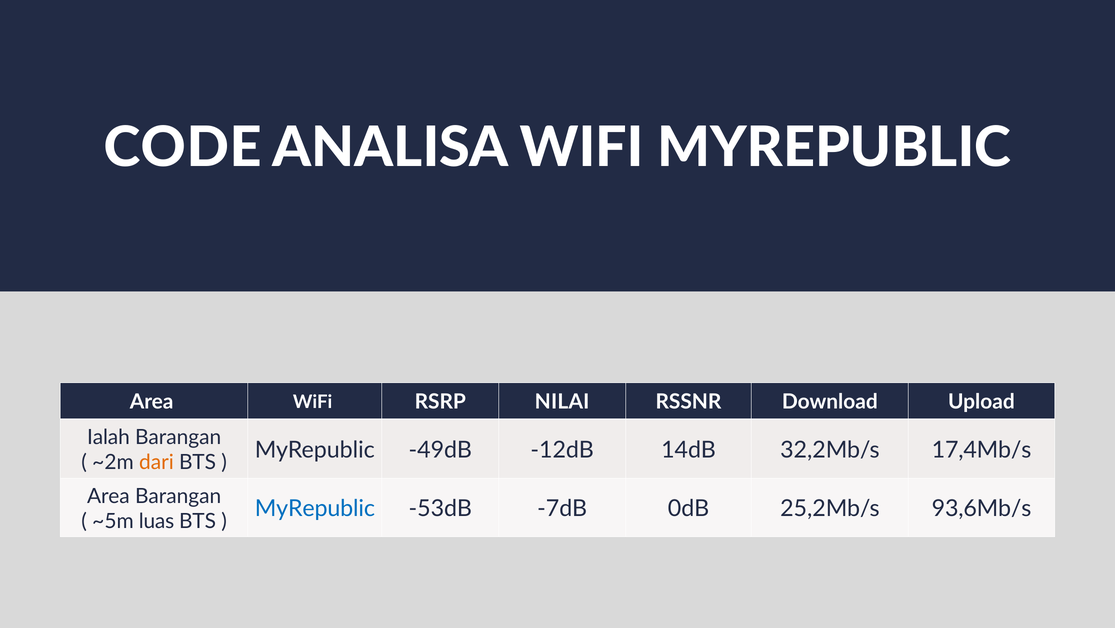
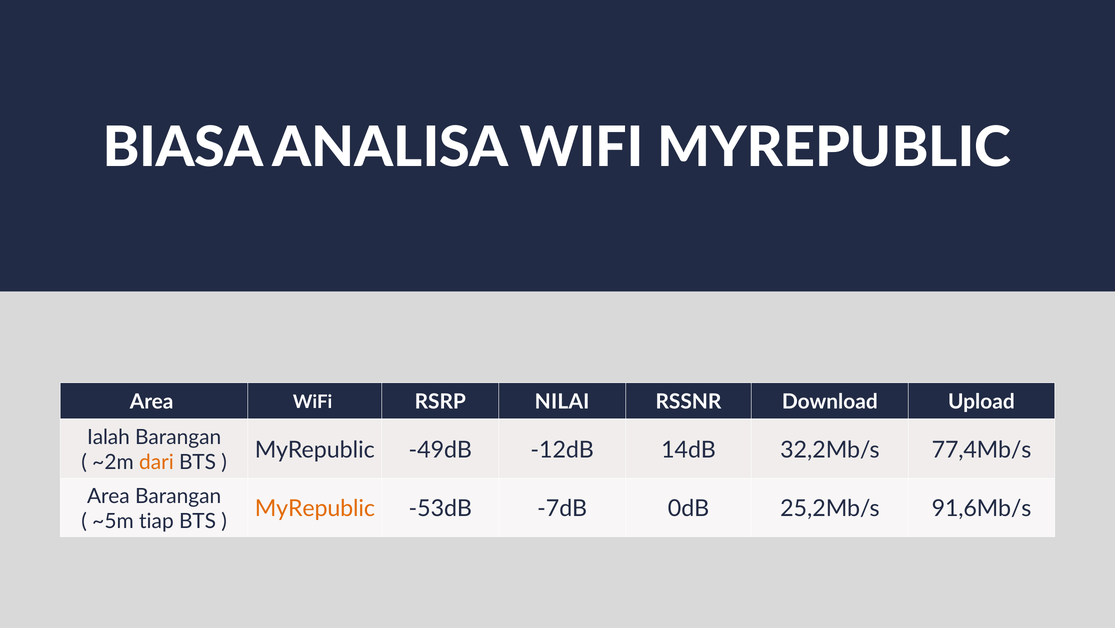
CODE: CODE -> BIASA (183, 148)
17,4Mb/s: 17,4Mb/s -> 77,4Mb/s (982, 450)
MyRepublic colour: blue -> orange (315, 508)
93,6Mb/s: 93,6Mb/s -> 91,6Mb/s (982, 508)
luas: luas -> tiap (156, 521)
